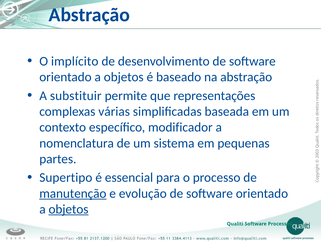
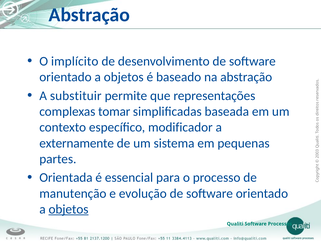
várias: várias -> tomar (114, 111)
nomenclatura: nomenclatura -> externamente (77, 143)
Supertipo: Supertipo -> Orientada (66, 177)
manutenção underline: present -> none (73, 193)
